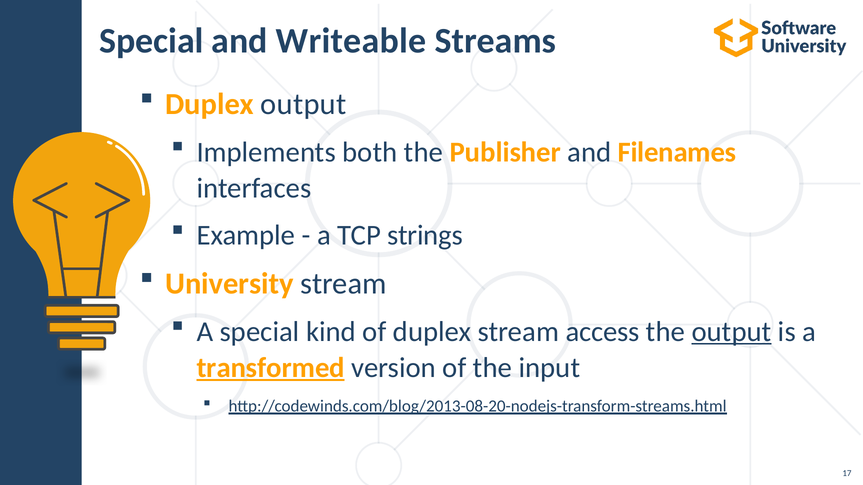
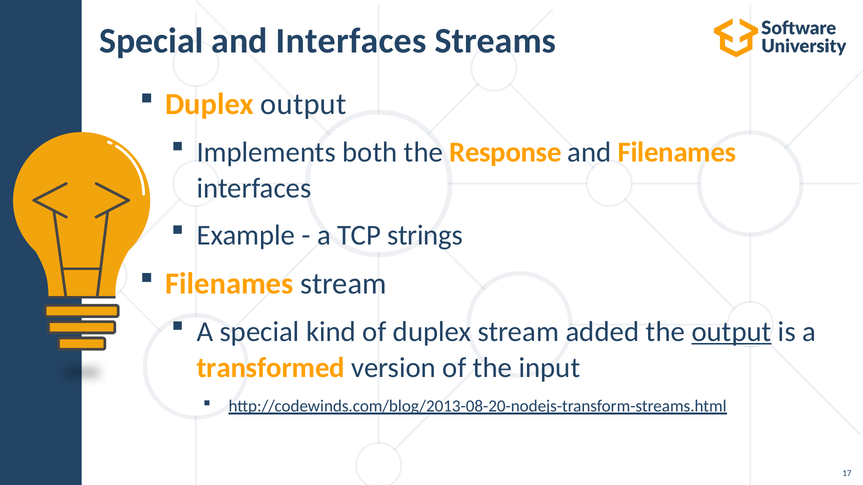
and Writeable: Writeable -> Interfaces (351, 41)
Publisher: Publisher -> Response (505, 152)
University: University -> Filenames (229, 284)
access: access -> added (602, 332)
transformed underline: present -> none (271, 368)
